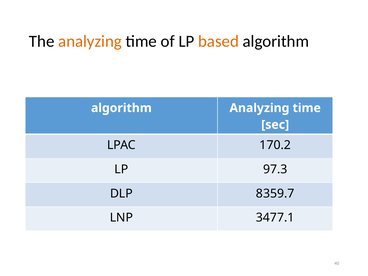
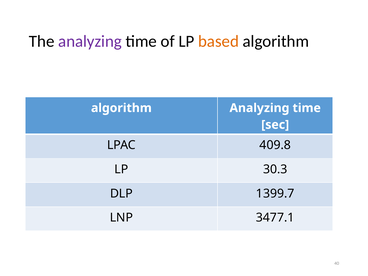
analyzing colour: orange -> purple (90, 41)
170.2: 170.2 -> 409.8 (275, 145)
97.3: 97.3 -> 30.3 (275, 169)
8359.7: 8359.7 -> 1399.7 (275, 193)
